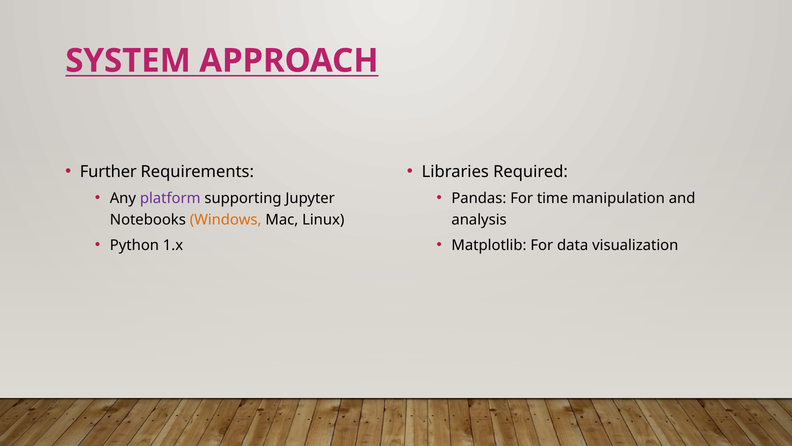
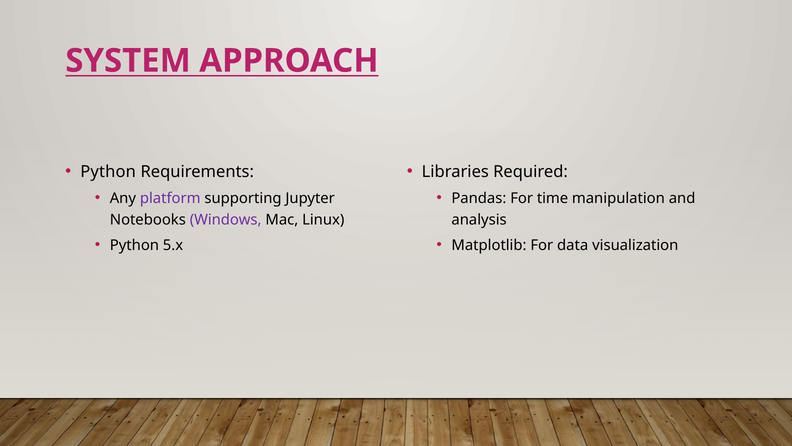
Further: Further -> Python (108, 172)
Windows colour: orange -> purple (226, 219)
1.x: 1.x -> 5.x (173, 245)
